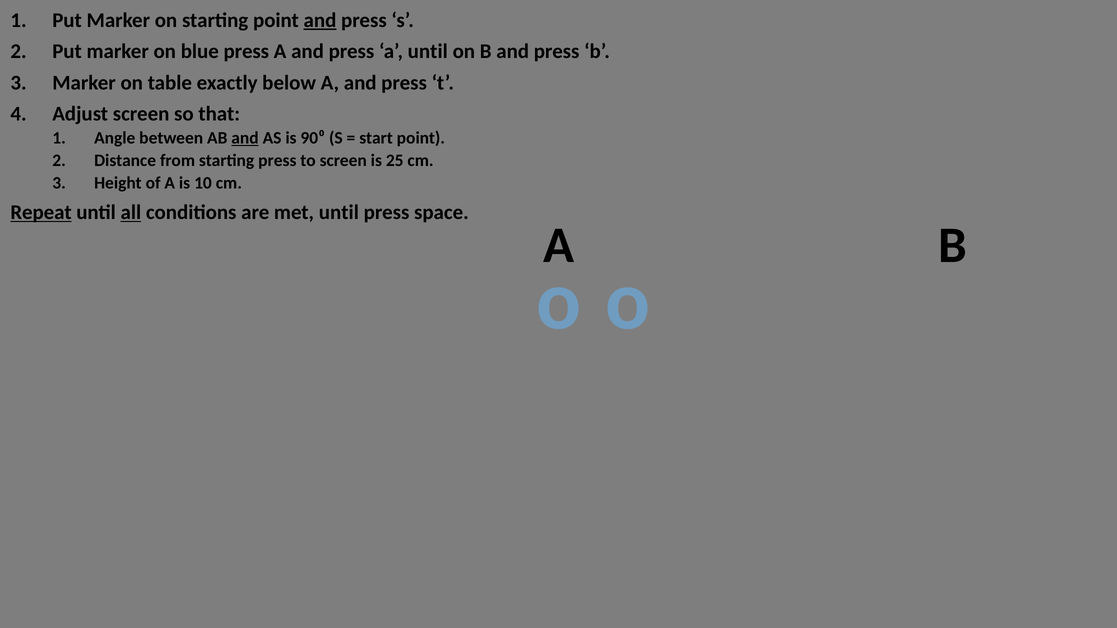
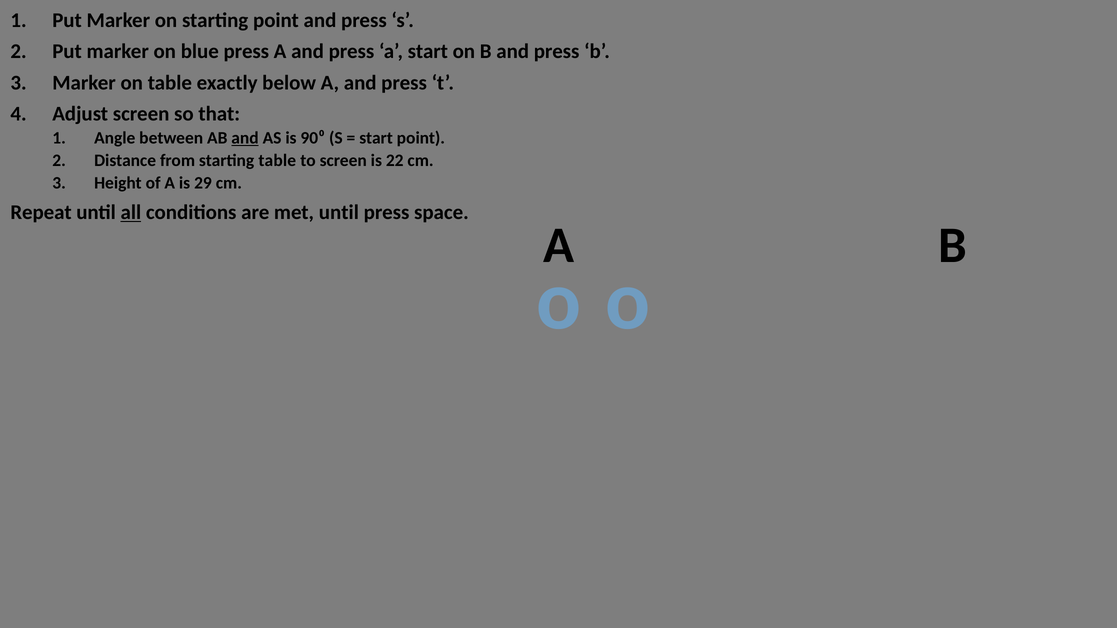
and underline: present -> none (320, 20)
a until: until -> start (428, 52)
starting press: press -> table (277, 161)
25: 25 -> 22 (395, 161)
10: 10 -> 29 (203, 183)
Repeat underline: present -> none (41, 213)
